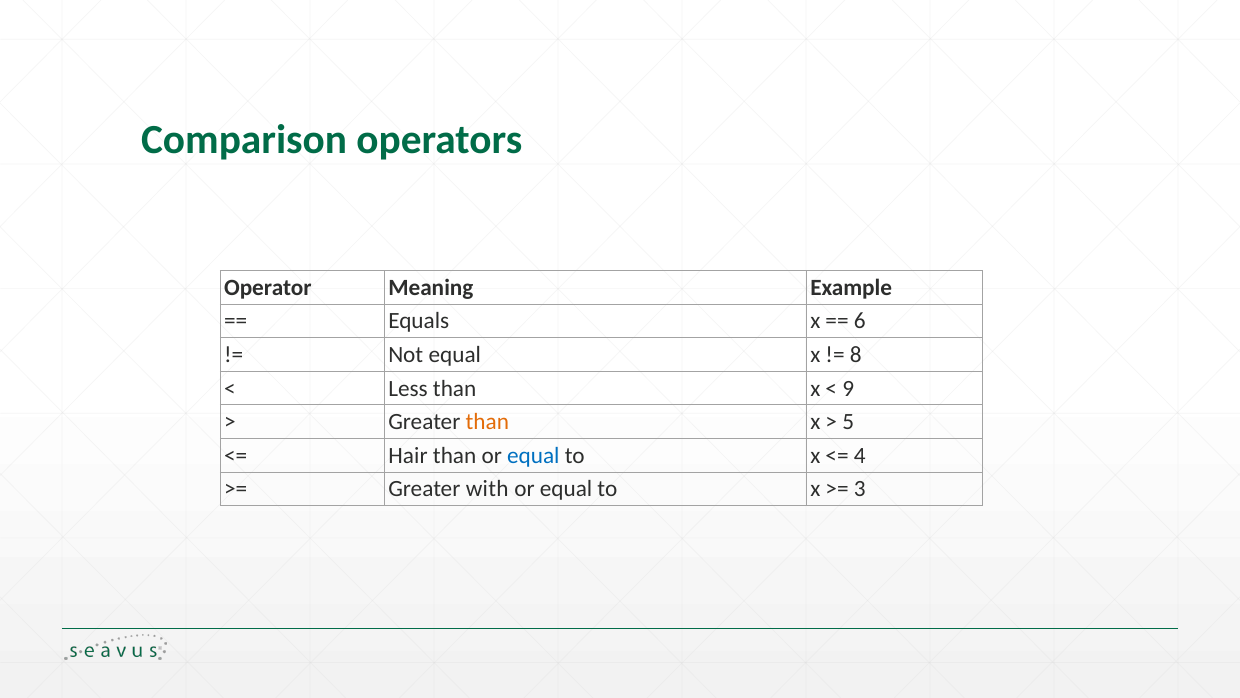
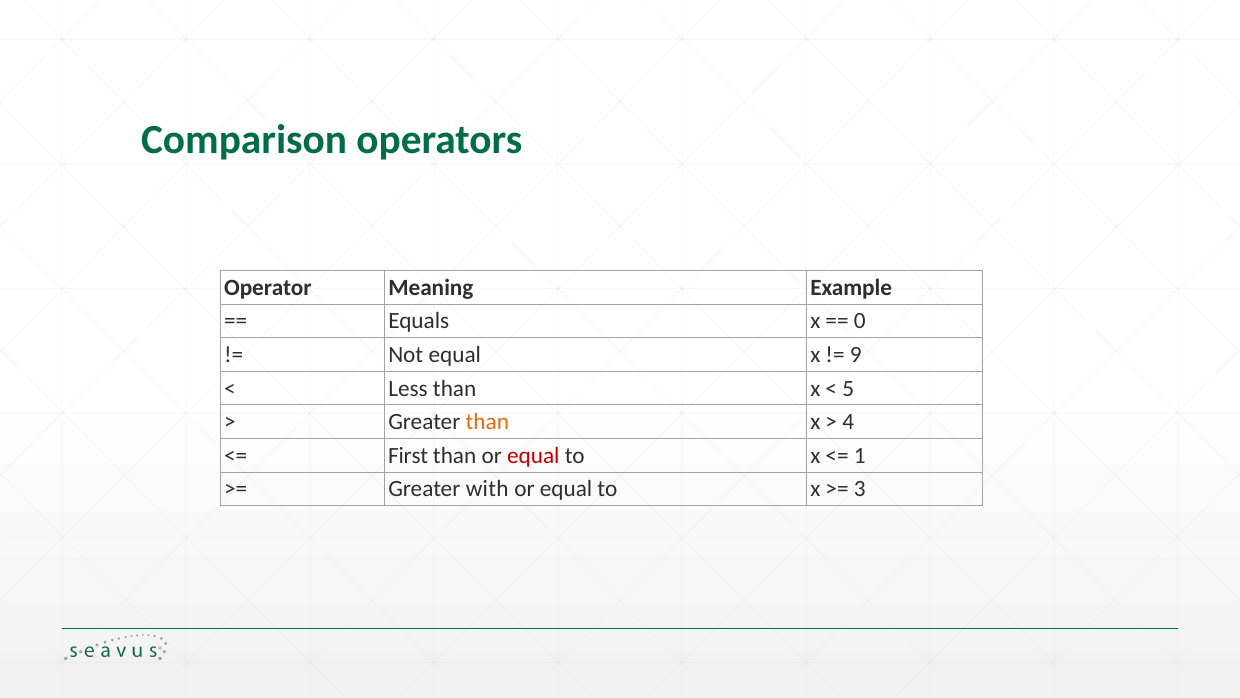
6: 6 -> 0 (860, 321)
8: 8 -> 9 (856, 355)
9: 9 -> 5 (848, 388)
5: 5 -> 4 (848, 422)
Hair: Hair -> First (408, 455)
equal colour: blue -> red (533, 455)
4: 4 -> 1 (860, 455)
